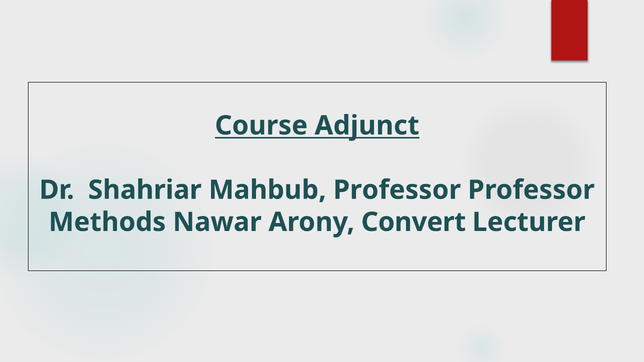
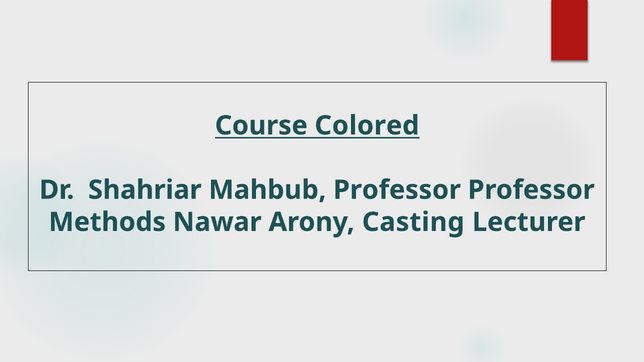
Adjunct: Adjunct -> Colored (367, 126)
Convert: Convert -> Casting (413, 222)
